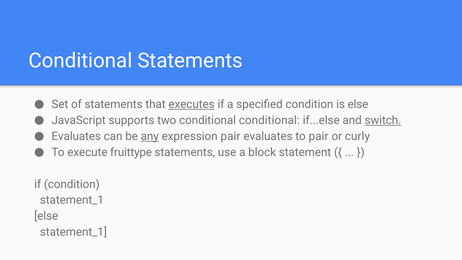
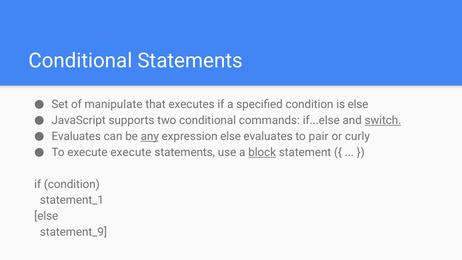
of statements: statements -> manipulate (114, 104)
executes underline: present -> none (192, 104)
conditional conditional: conditional -> commands (269, 120)
expression pair: pair -> else (231, 136)
execute fruittype: fruittype -> execute (131, 152)
block underline: none -> present (262, 152)
statement_1: statement_1 -> statement_9 (73, 232)
